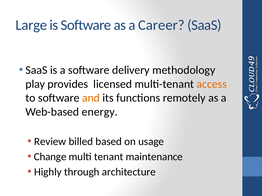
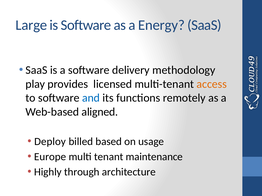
Career: Career -> Energy (161, 25)
and colour: orange -> blue (91, 98)
energy: energy -> aligned (100, 112)
Review: Review -> Deploy (50, 142)
Change: Change -> Europe (50, 157)
